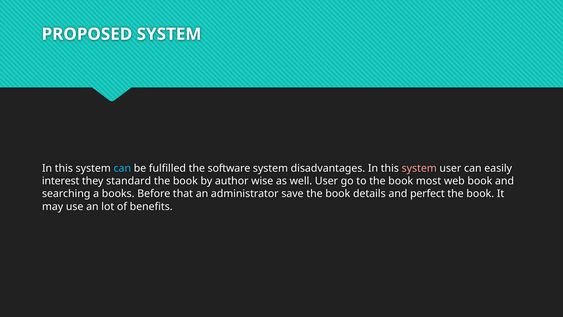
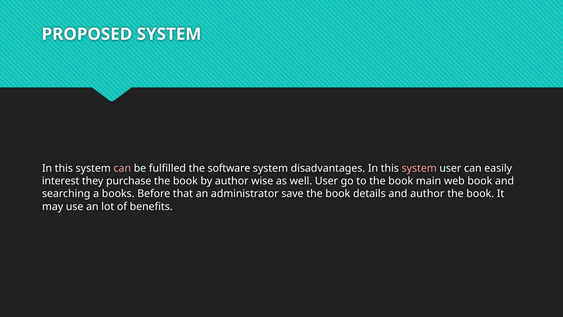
can colour: light blue -> pink (122, 168)
standard: standard -> purchase (129, 181)
most: most -> main (429, 181)
and perfect: perfect -> author (427, 194)
